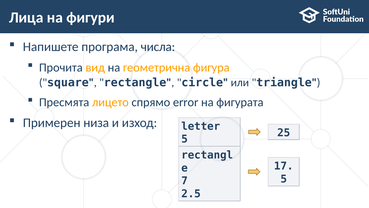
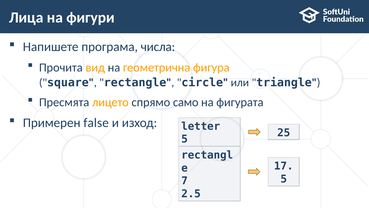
error: error -> само (186, 102)
низа: низа -> false (96, 123)
